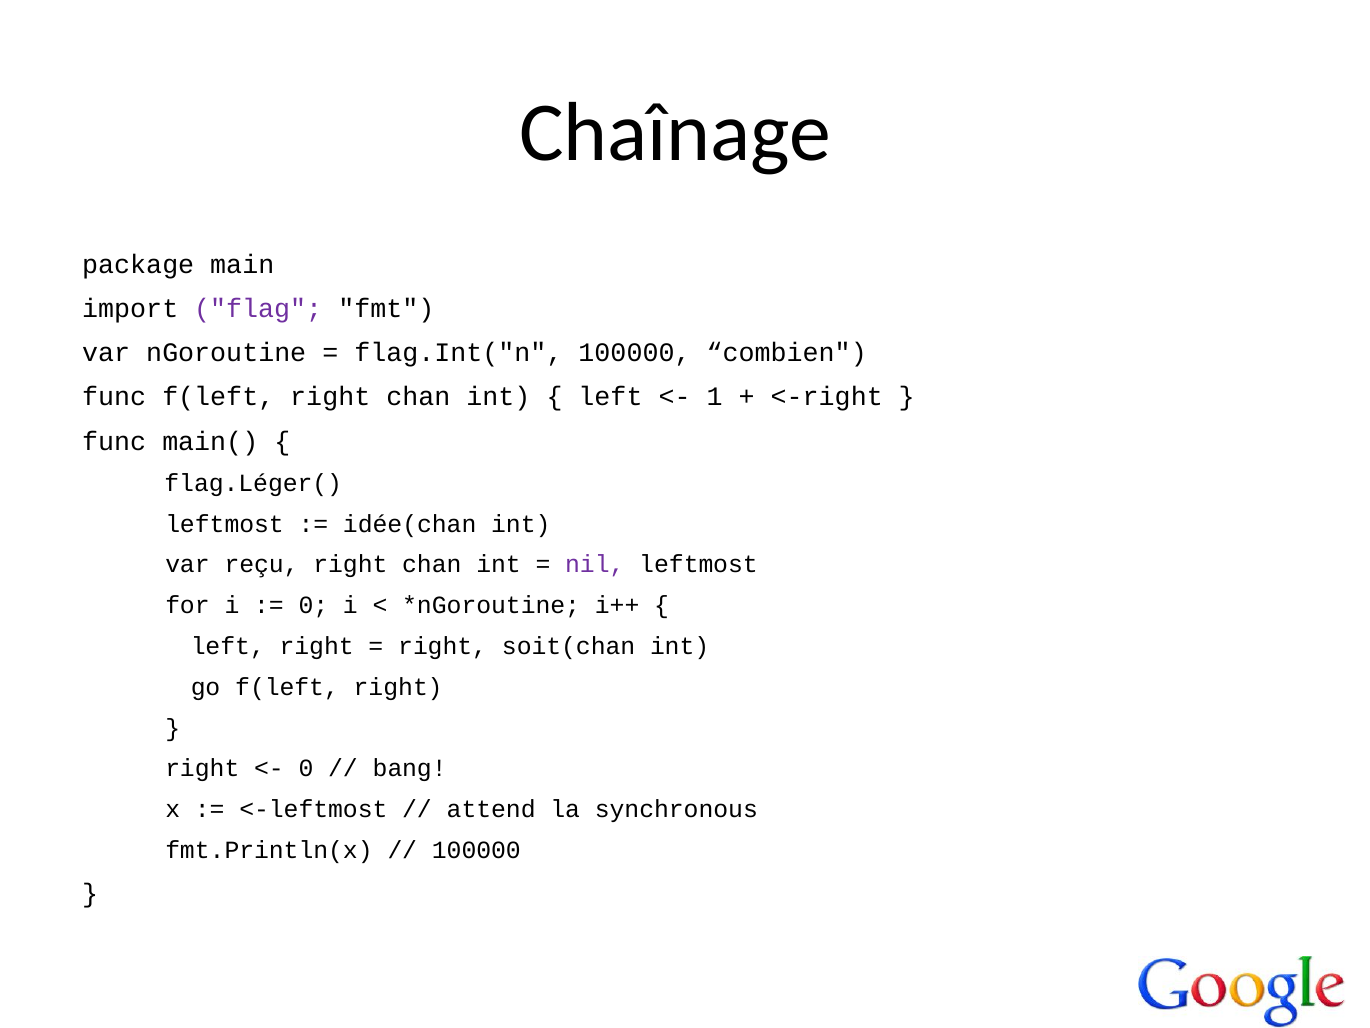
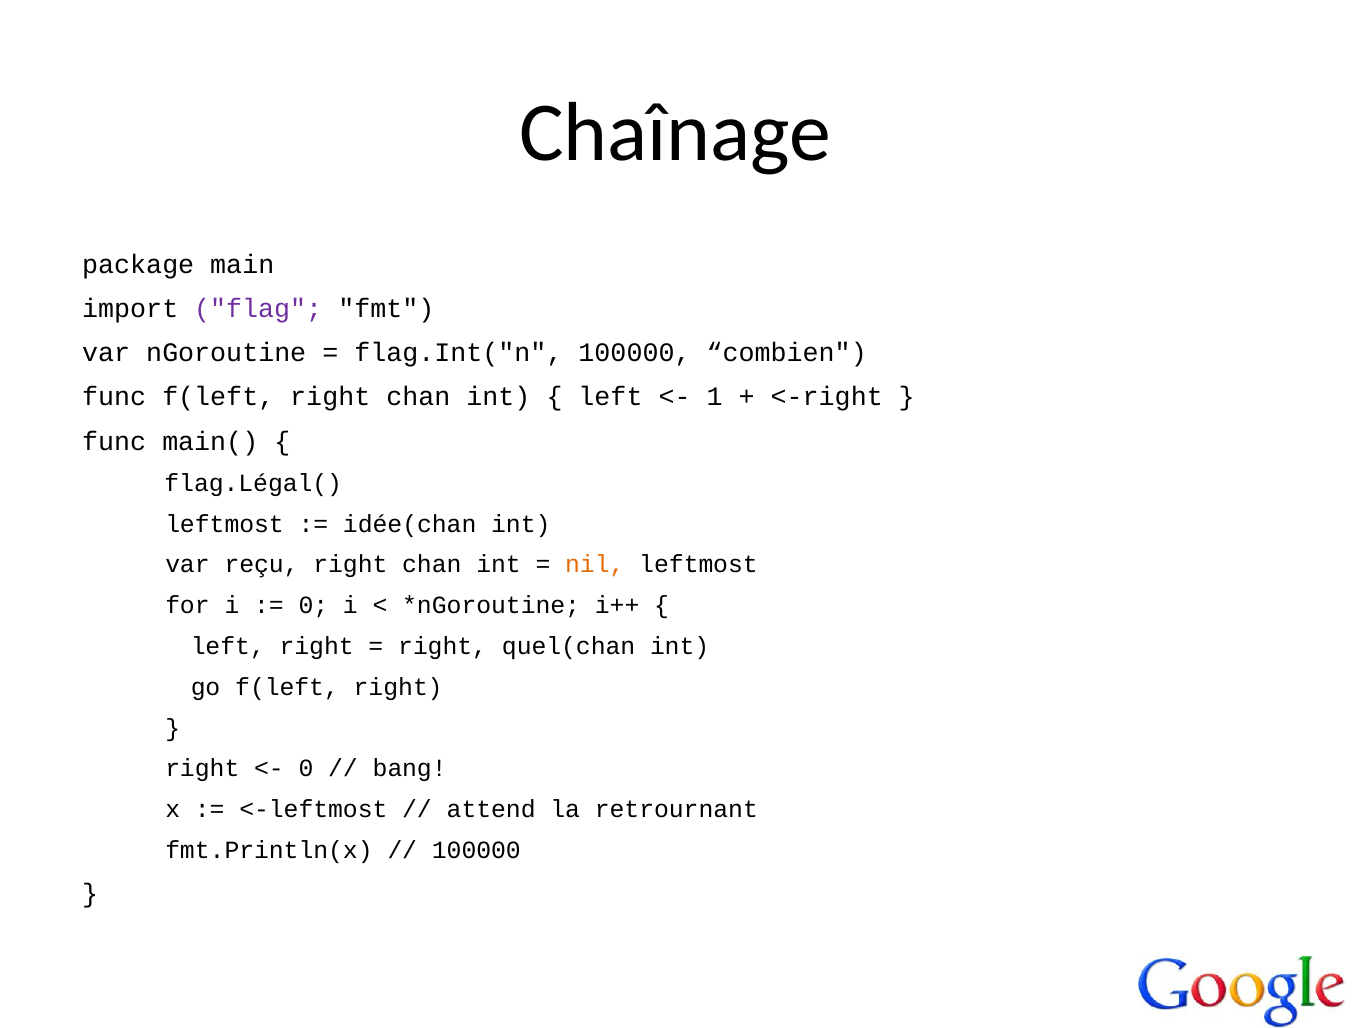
flag.Léger(: flag.Léger( -> flag.Légal( (253, 483)
nil colour: purple -> orange (595, 564)
soit(chan: soit(chan -> quel(chan (569, 646)
synchronous: synchronous -> retrournant (676, 809)
